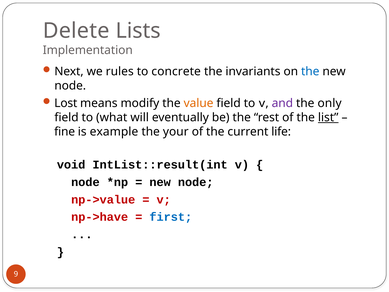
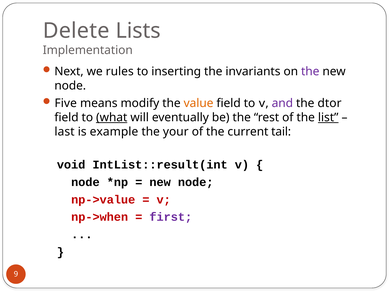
concrete: concrete -> inserting (176, 71)
the colour: blue -> purple (310, 71)
Lost: Lost -> Five (66, 103)
only: only -> dtor (330, 103)
what underline: none -> present (112, 117)
fine: fine -> last (65, 132)
life: life -> tail (281, 132)
np->have: np->have -> np->when (100, 217)
first colour: blue -> purple (171, 217)
